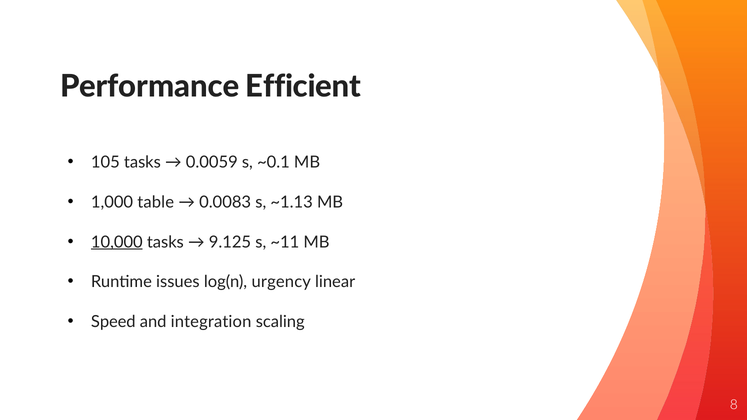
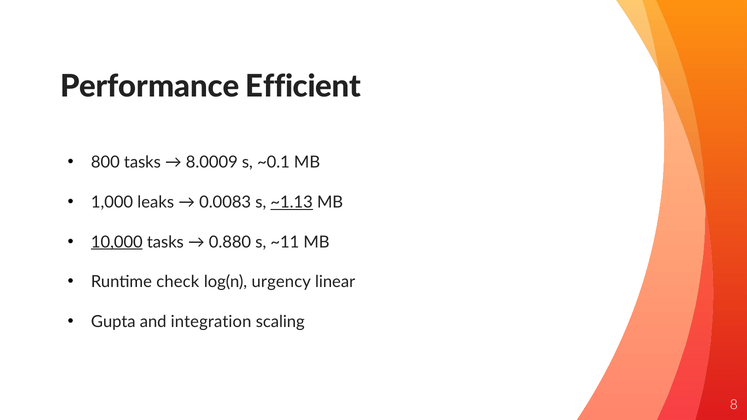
105: 105 -> 800 (105, 163)
0.0059: 0.0059 -> 8.0009 (212, 163)
table: table -> leaks (156, 202)
~1.13 underline: none -> present (292, 202)
9.125: 9.125 -> 0.880 (230, 242)
issues: issues -> check (178, 282)
Speed: Speed -> Gupta (113, 322)
